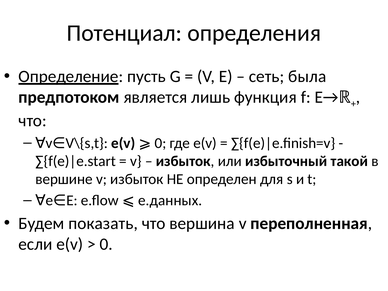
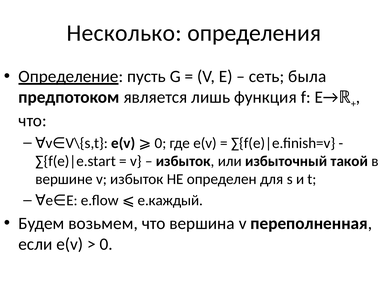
Потенциал: Потенциал -> Несколько (124, 33)
e.данных: e.данных -> e.каждый (170, 200)
показать: показать -> возьмем (103, 223)
